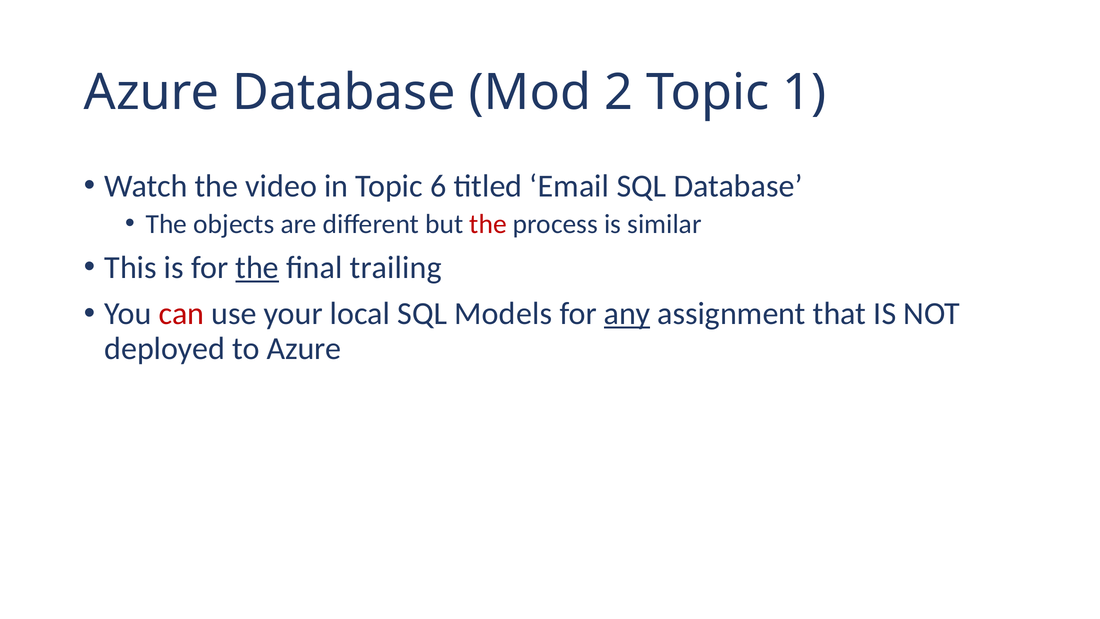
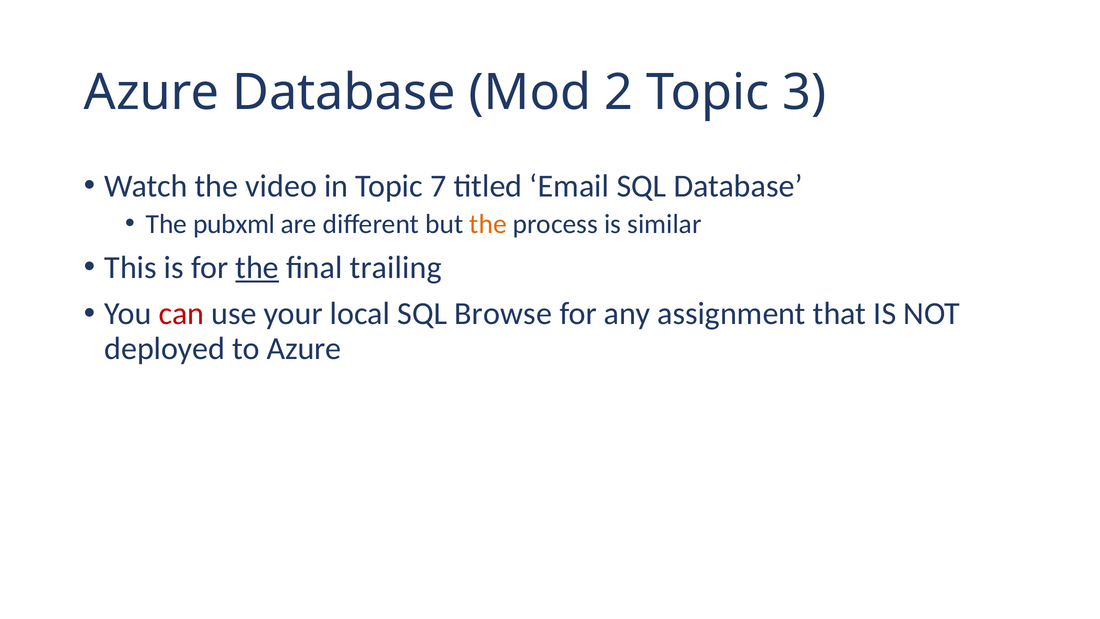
1: 1 -> 3 (804, 92)
6: 6 -> 7 (438, 186)
objects: objects -> pubxml (234, 224)
the colour: red -> orange (488, 224)
Models: Models -> Browse (503, 314)
any underline: present -> none (627, 314)
